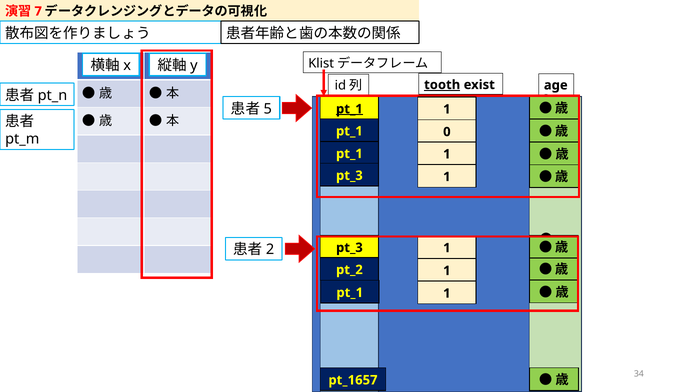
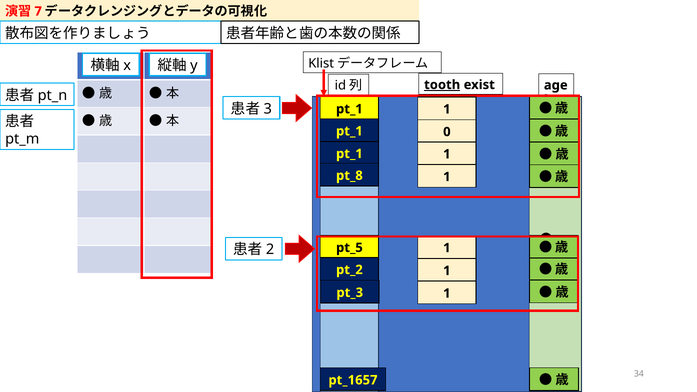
5: 5 -> 3 (268, 109)
pt_1 underline: present -> none (349, 109)
pt_3: pt_3 -> pt_8 (349, 176)
pt_3: pt_3 -> pt_5 (349, 248)
pt_1: pt_1 -> pt_3 (350, 293)
